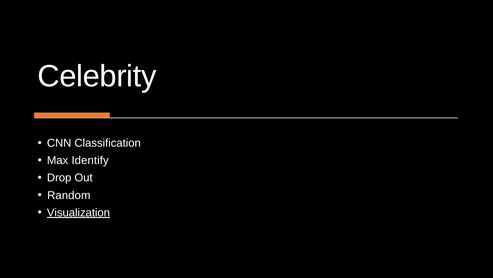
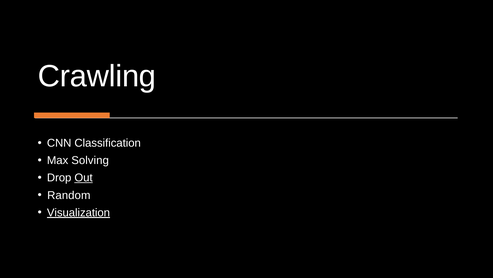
Celebrity: Celebrity -> Crawling (97, 76)
Identify: Identify -> Solving (90, 160)
Out underline: none -> present (84, 177)
